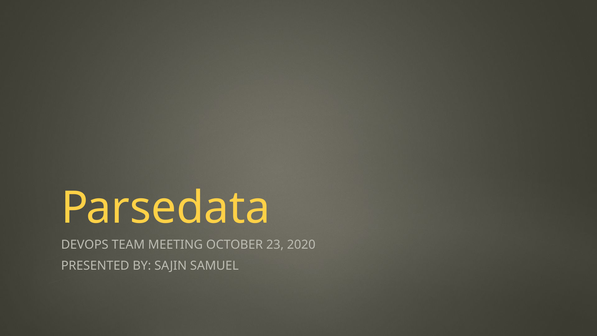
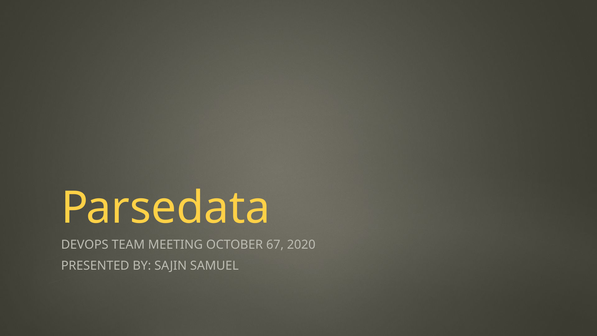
23: 23 -> 67 (275, 245)
